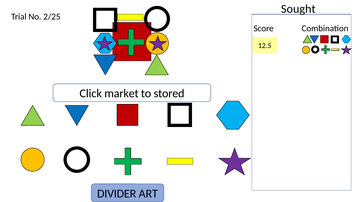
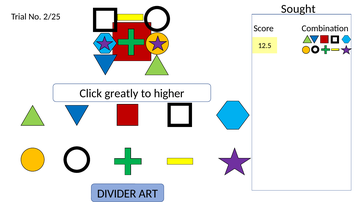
market: market -> greatly (121, 94)
stored: stored -> higher (169, 94)
